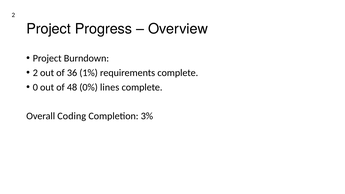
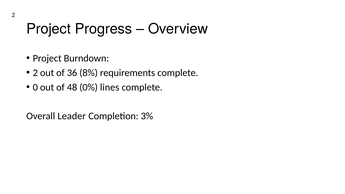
1%: 1% -> 8% (89, 73)
Coding: Coding -> Leader (72, 116)
